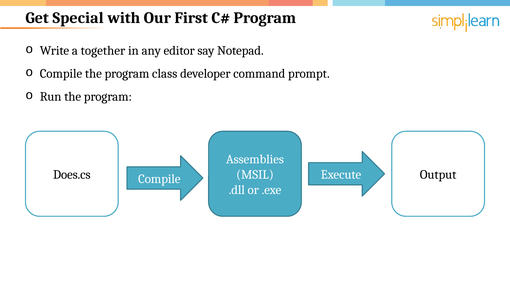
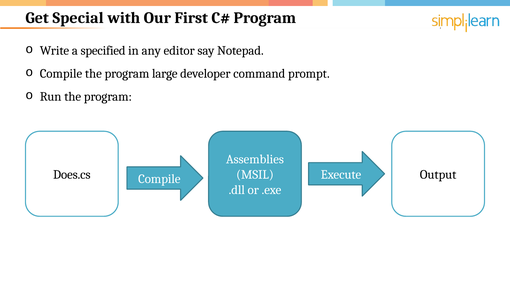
together: together -> specified (103, 51)
class: class -> large (165, 74)
